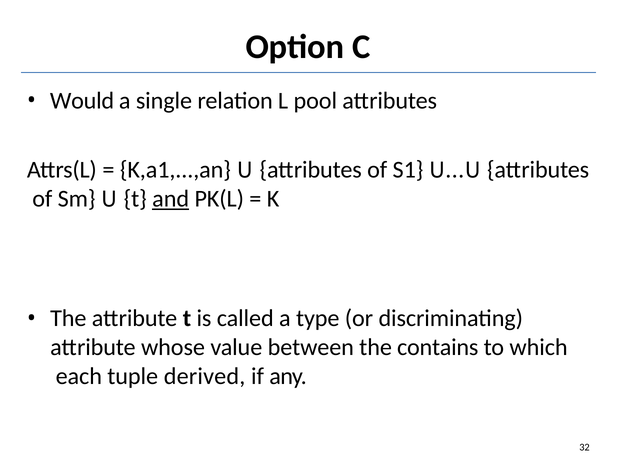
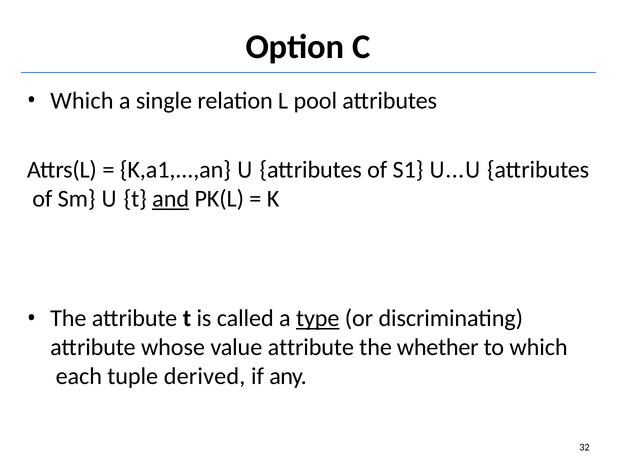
Would: Would -> Which (82, 101)
type underline: none -> present (318, 319)
value between: between -> attribute (311, 348)
contains: contains -> whether (438, 348)
